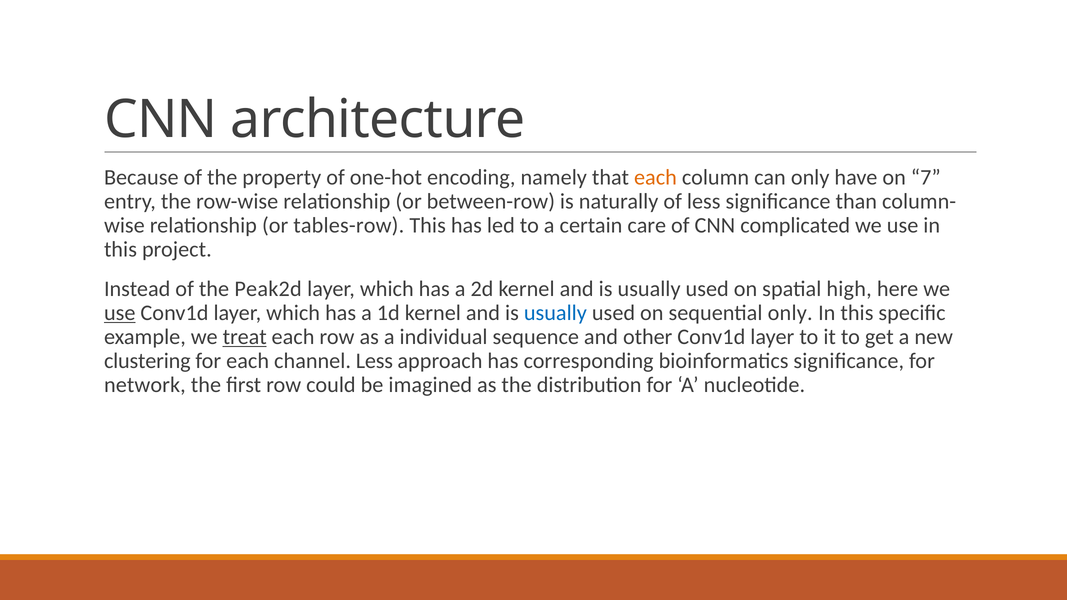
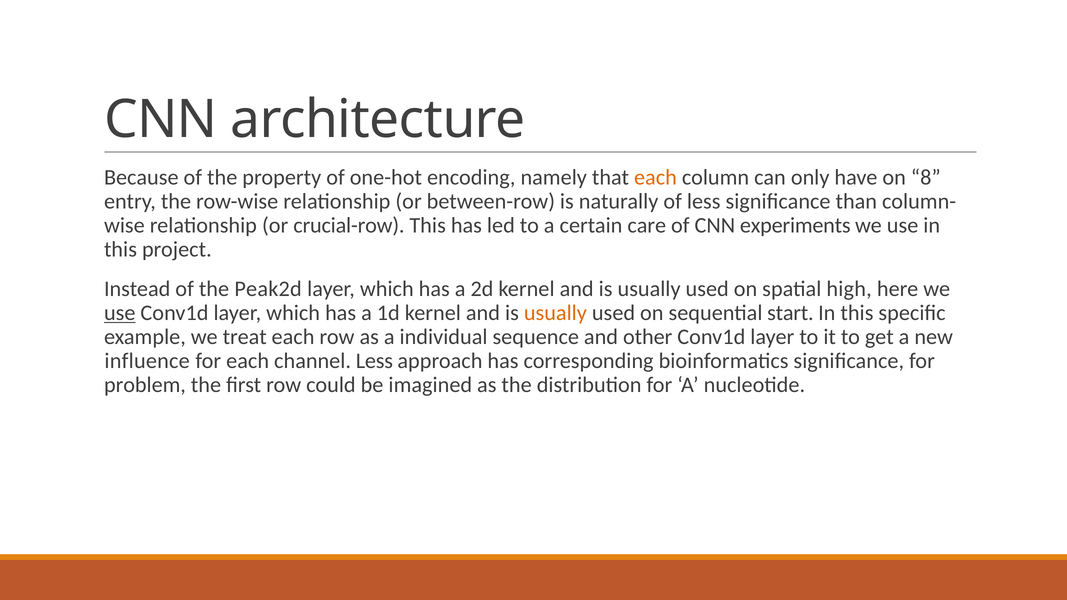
7: 7 -> 8 (926, 177)
tables-row: tables-row -> crucial-row (349, 225)
complicated: complicated -> experiments (795, 225)
usually colour: blue -> orange (555, 313)
sequential only: only -> start (790, 313)
treat underline: present -> none (245, 337)
clustering: clustering -> influence (147, 361)
network: network -> problem (145, 385)
